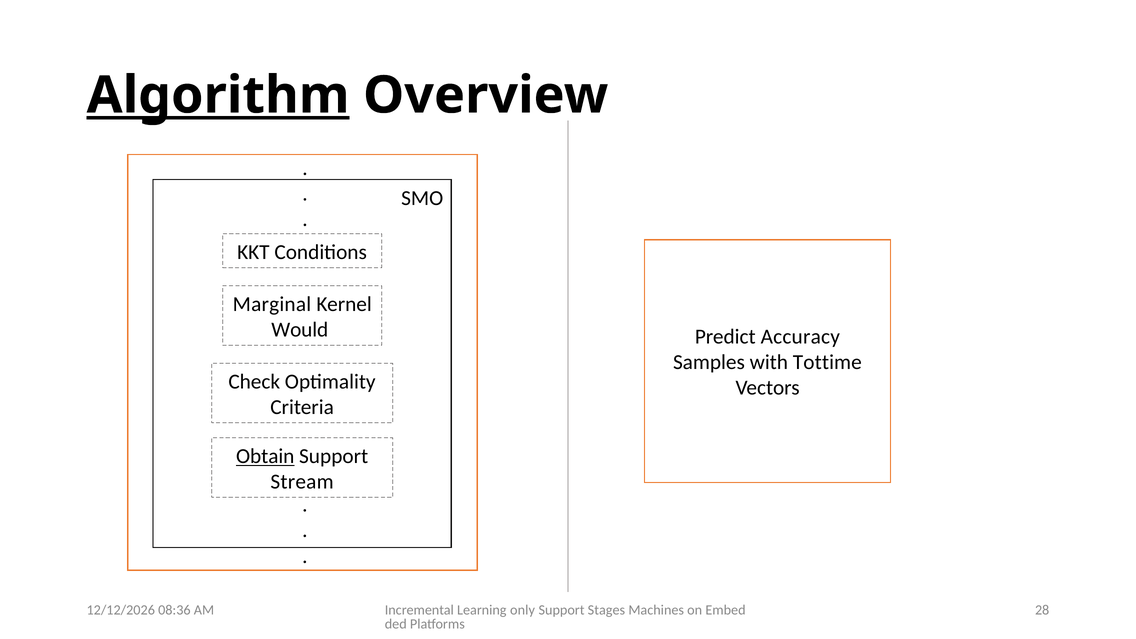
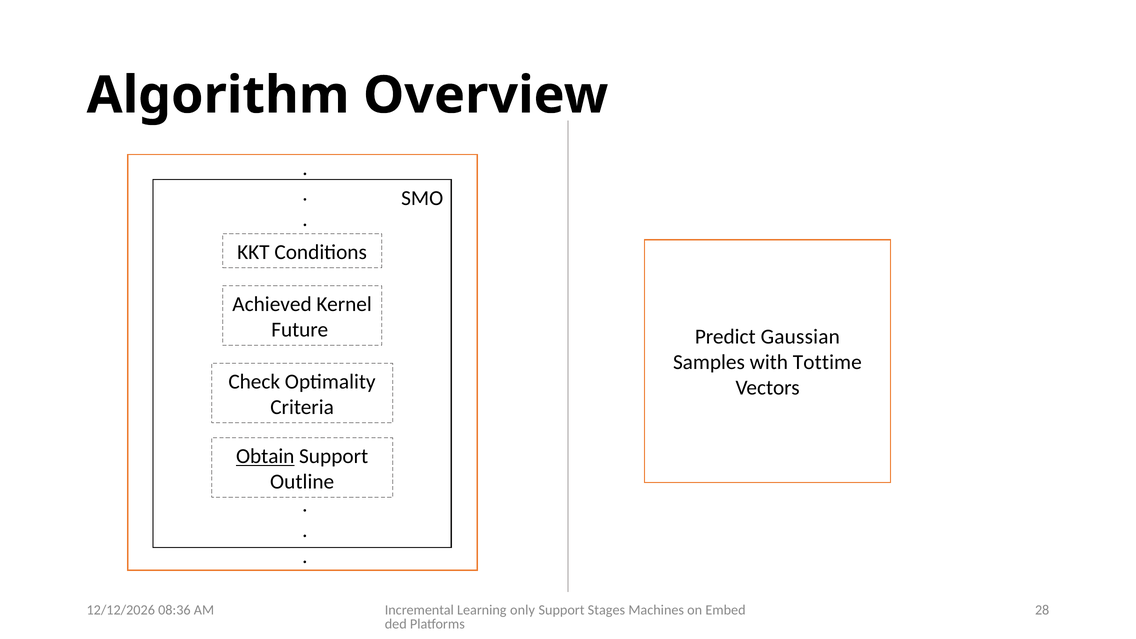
Algorithm underline: present -> none (218, 95)
Marginal: Marginal -> Achieved (272, 304)
Would: Would -> Future (300, 330)
Accuracy: Accuracy -> Gaussian (800, 337)
Stream: Stream -> Outline (302, 482)
